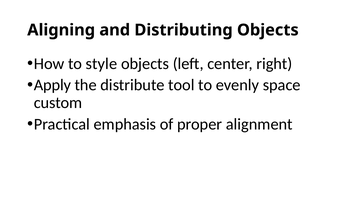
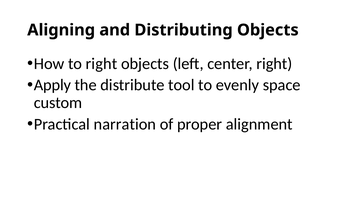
to style: style -> right (101, 64)
emphasis: emphasis -> narration (125, 124)
